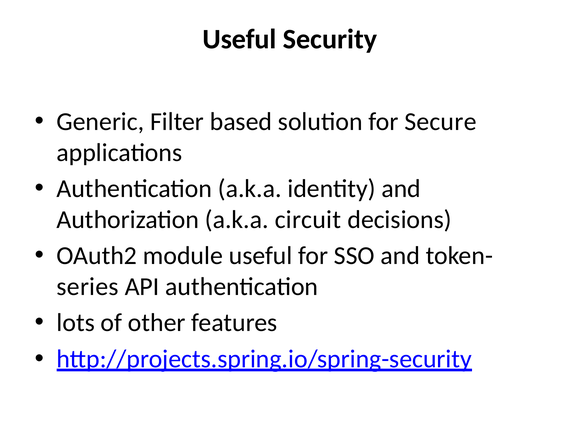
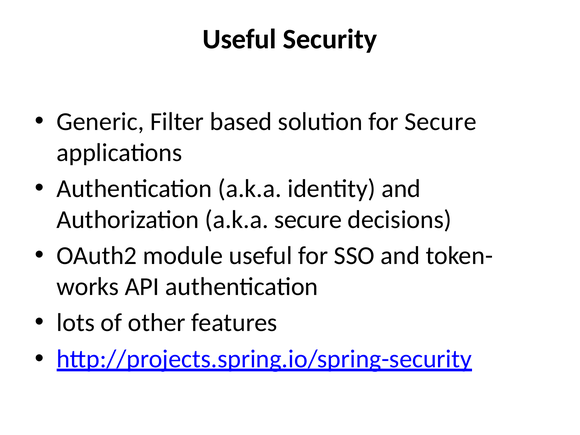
a.k.a circuit: circuit -> secure (308, 220)
series: series -> works (88, 287)
